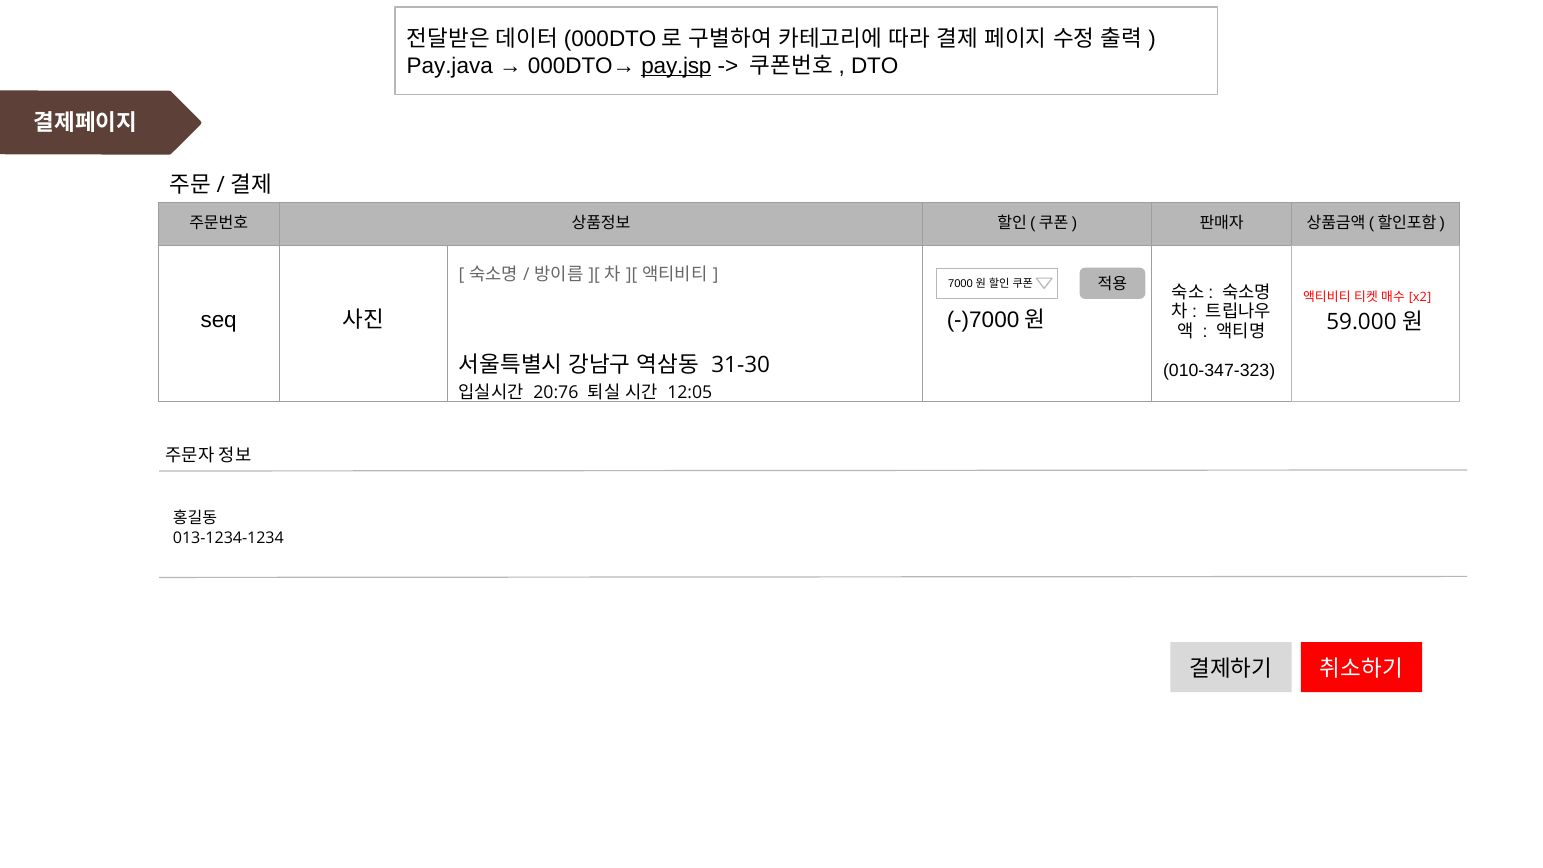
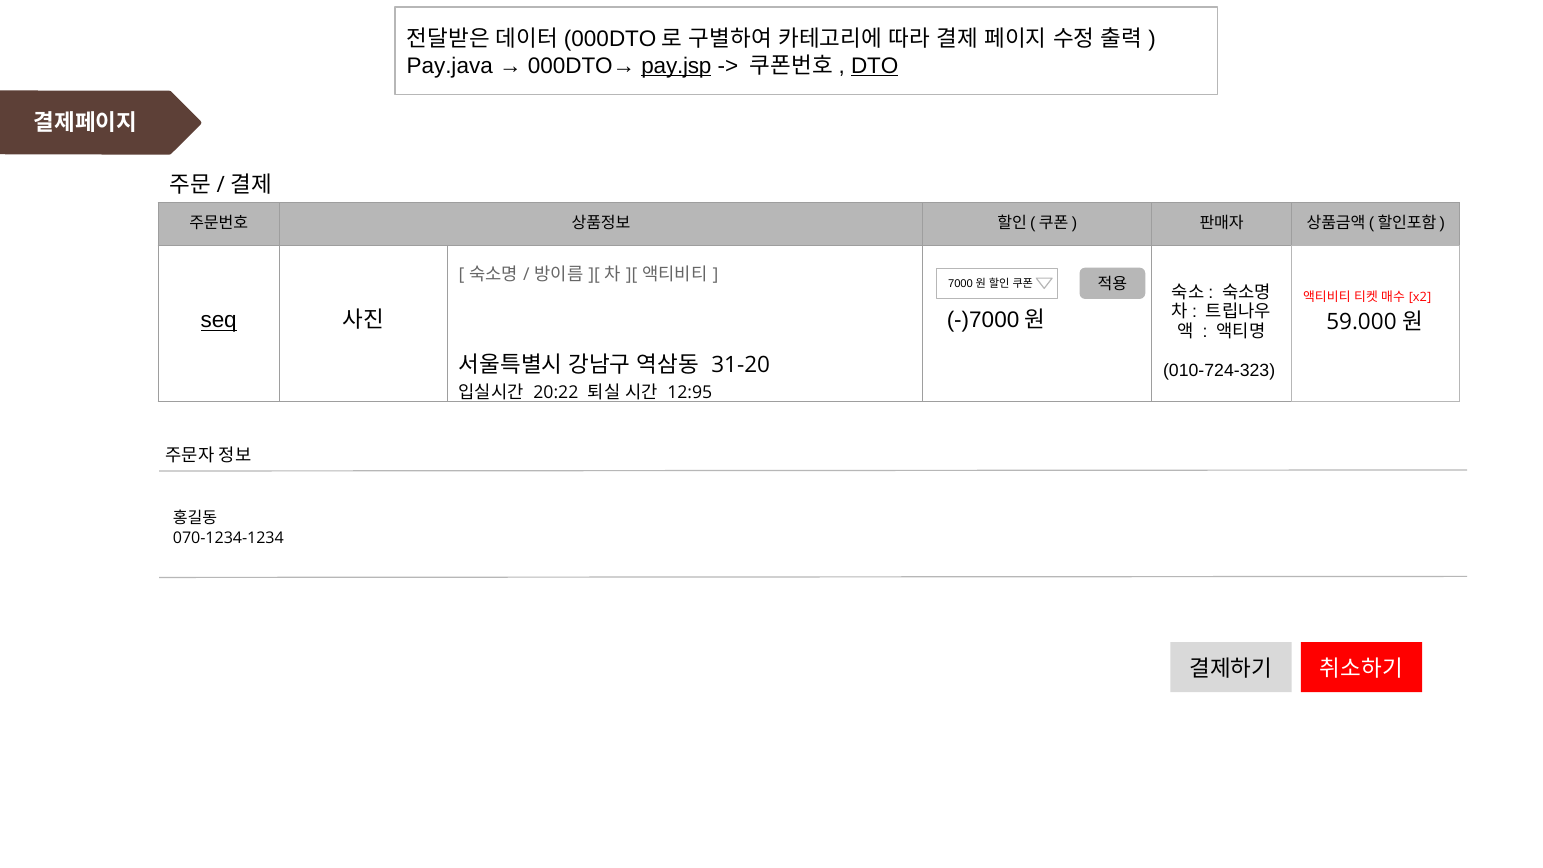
DTO underline: none -> present (875, 66)
seq underline: none -> present (219, 320)
31-30: 31-30 -> 31-20 (741, 366)
010-347-323: 010-347-323 -> 010-724-323 (1219, 371)
20:76: 20:76 -> 20:22 (556, 393)
12:05: 12:05 -> 12:95 (690, 393)
013-1234-1234: 013-1234-1234 -> 070-1234-1234 (228, 538)
